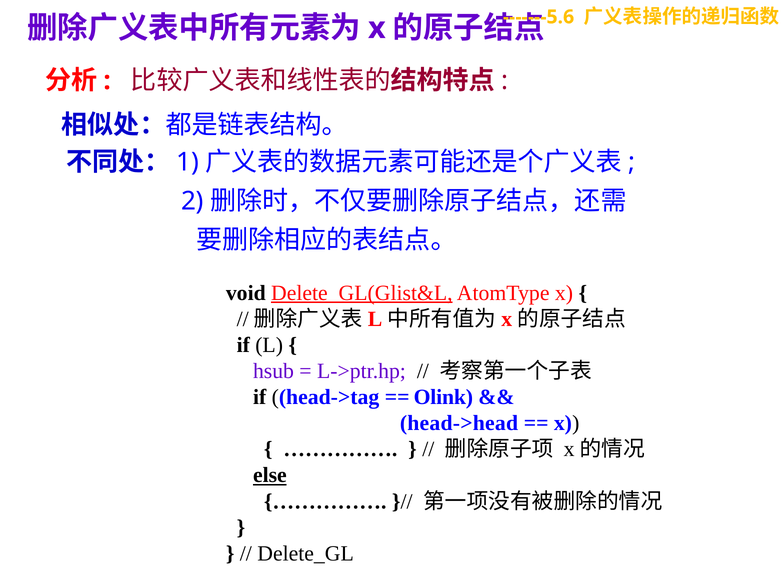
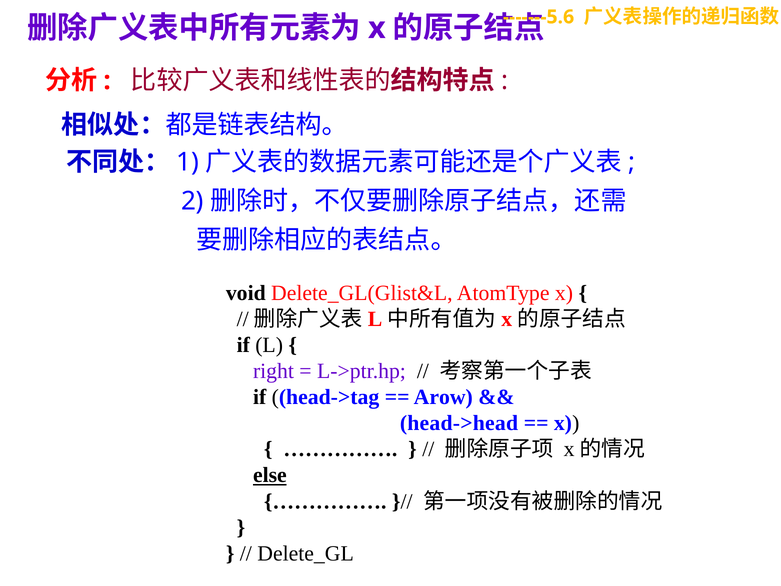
Delete_GL(Glist&L underline: present -> none (362, 293)
hsub: hsub -> right (273, 371)
Olink: Olink -> Arow (443, 397)
